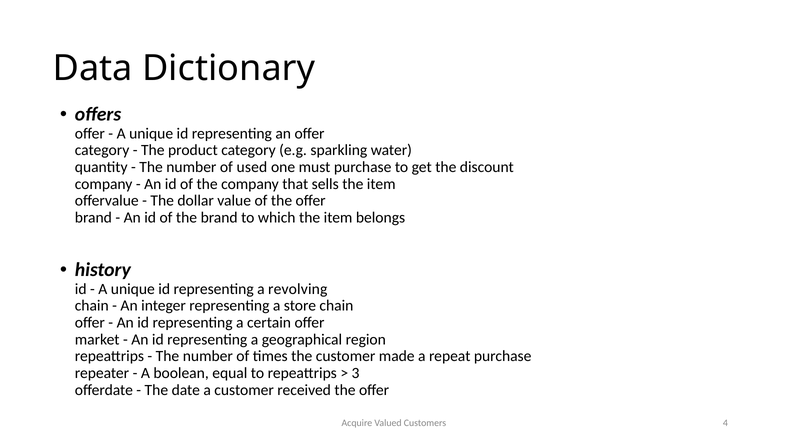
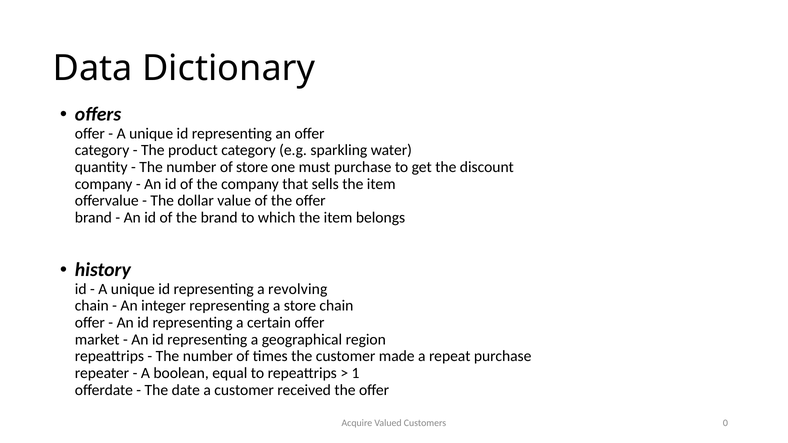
of used: used -> store (252, 167)
3: 3 -> 1 (356, 373)
4: 4 -> 0 (725, 423)
